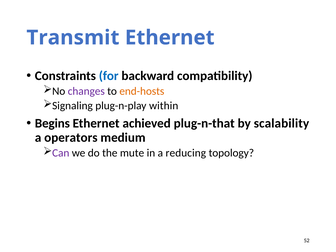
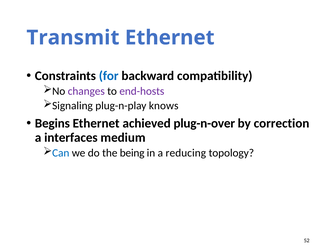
end-hosts colour: orange -> purple (142, 91)
within: within -> knows (164, 106)
plug-n-that: plug-n-that -> plug-n-over (204, 123)
scalability: scalability -> correction (282, 123)
operators: operators -> interfaces (71, 137)
Can colour: purple -> blue (61, 153)
mute: mute -> being (132, 153)
